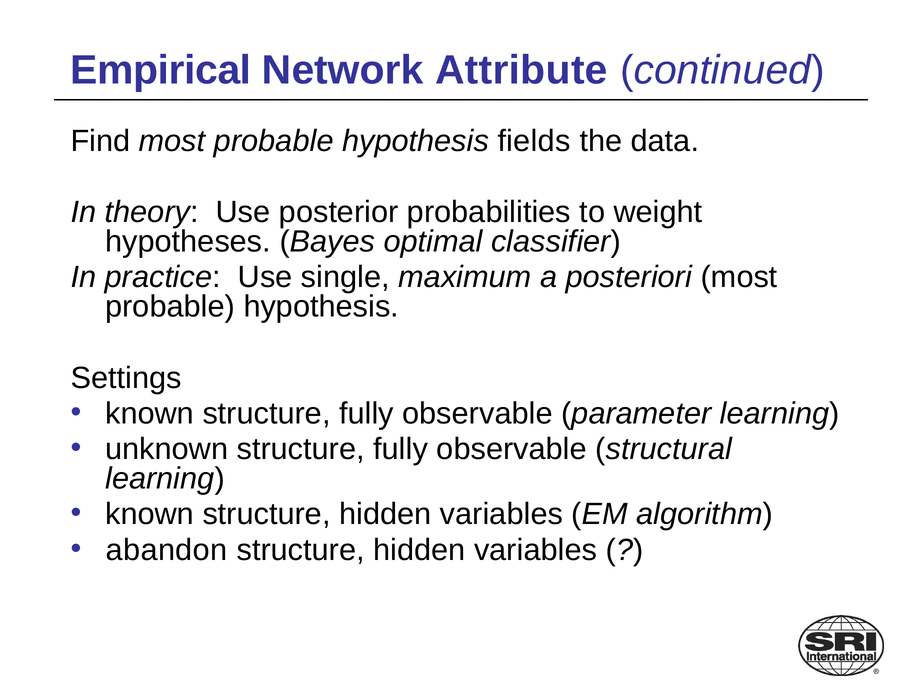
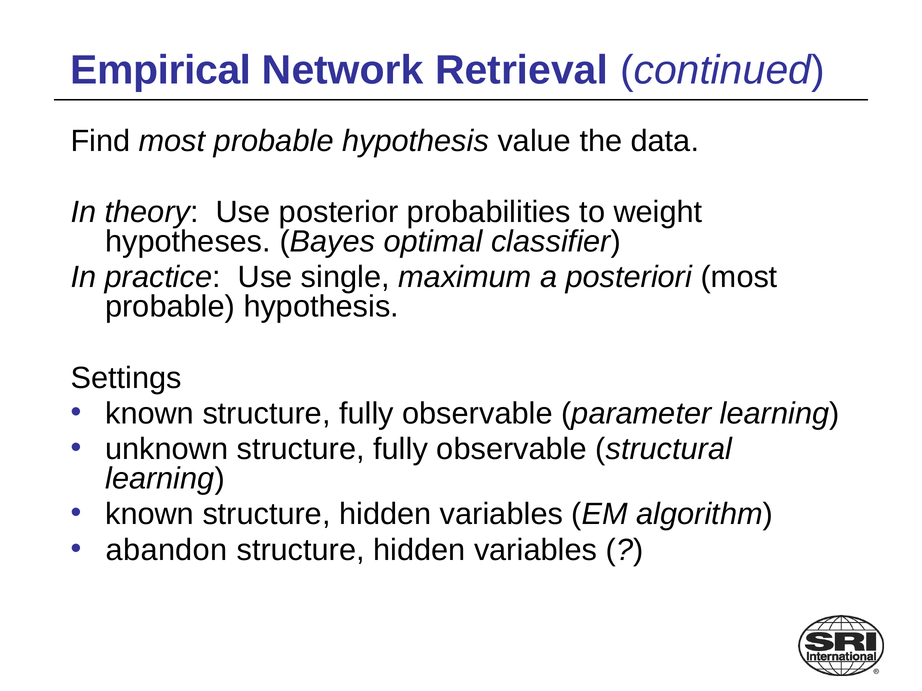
Attribute: Attribute -> Retrieval (522, 70)
fields: fields -> value (534, 141)
